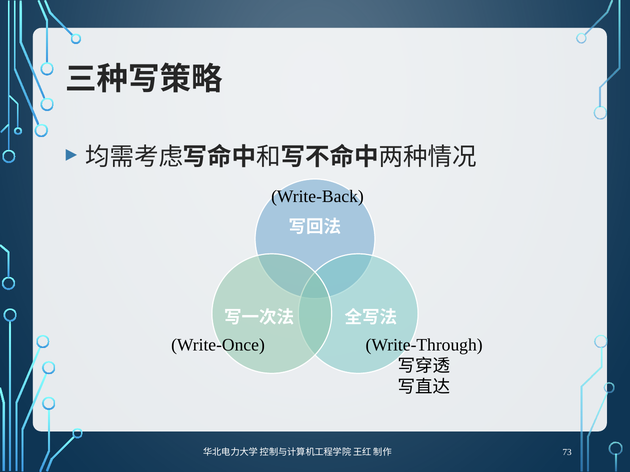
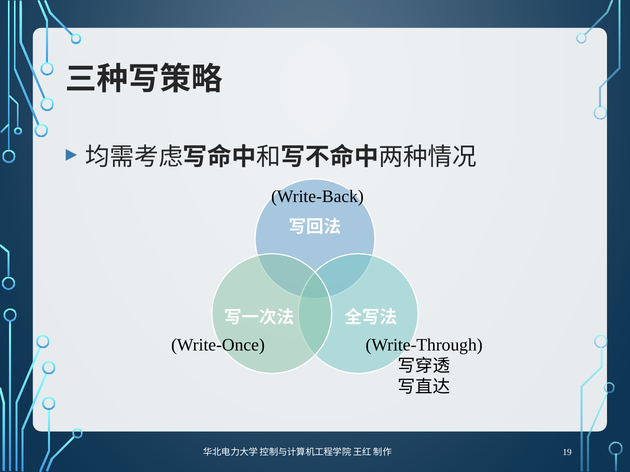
73: 73 -> 19 (567, 453)
